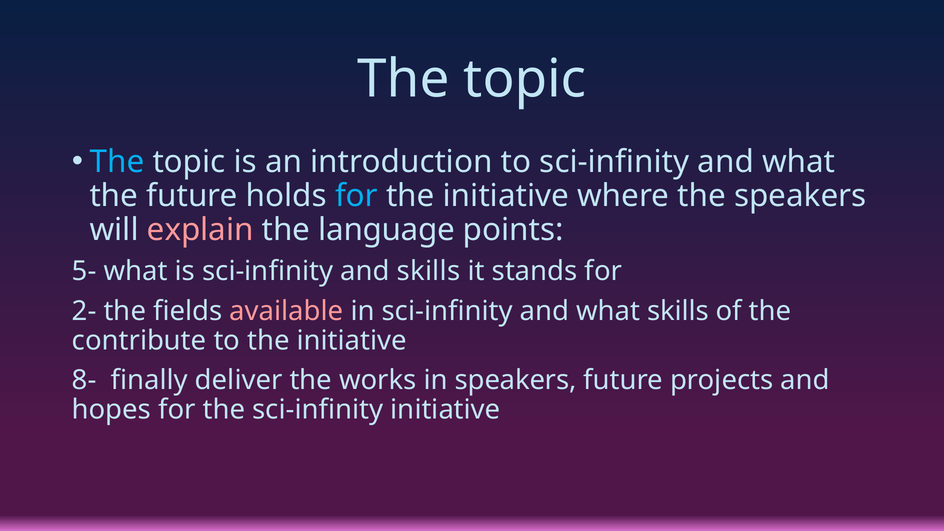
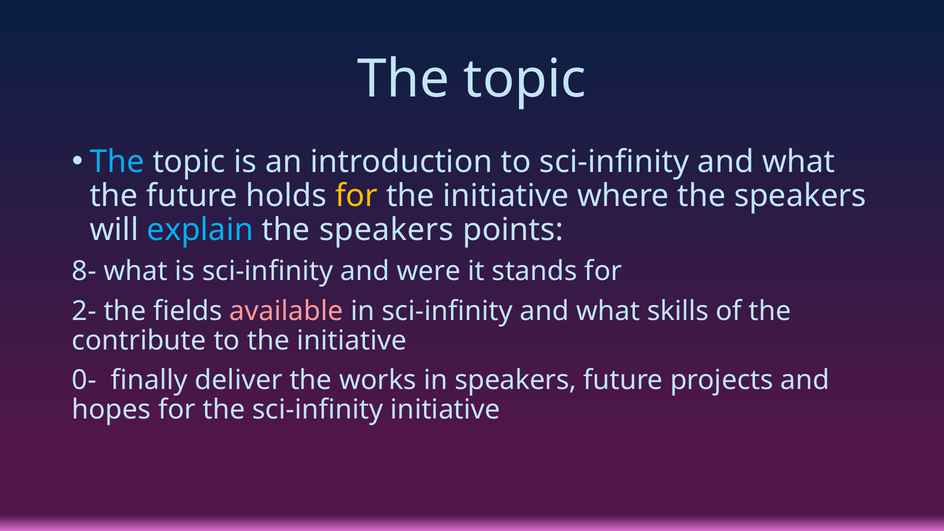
for colour: light blue -> yellow (356, 196)
explain colour: pink -> light blue (200, 230)
language: language -> speakers (386, 230)
5-: 5- -> 8- (84, 271)
and skills: skills -> were (429, 271)
8-: 8- -> 0- (84, 380)
